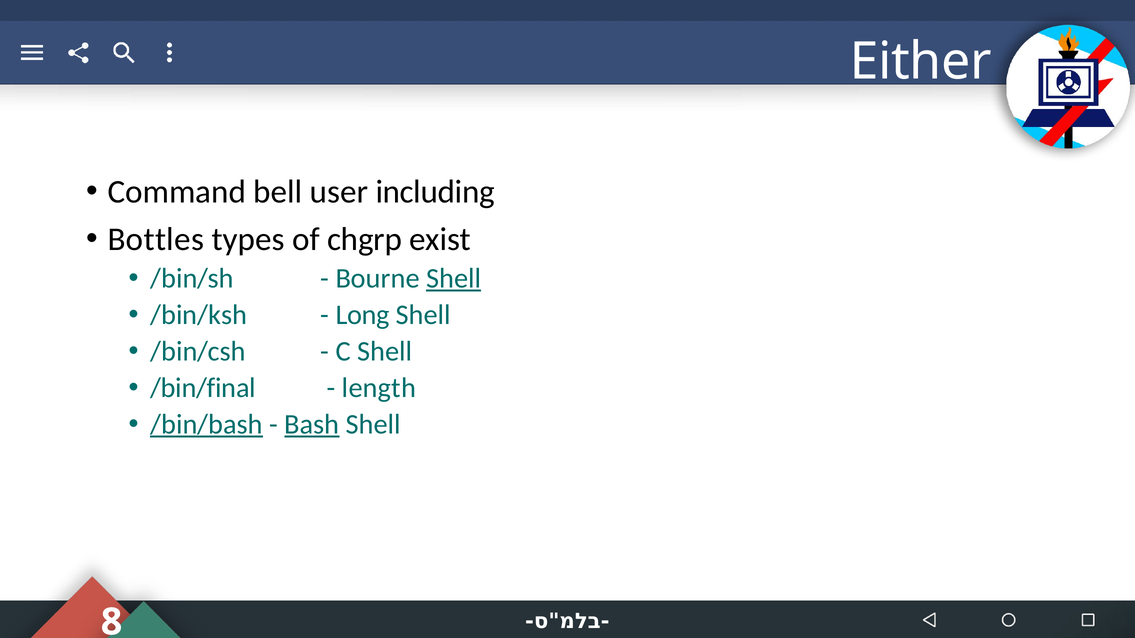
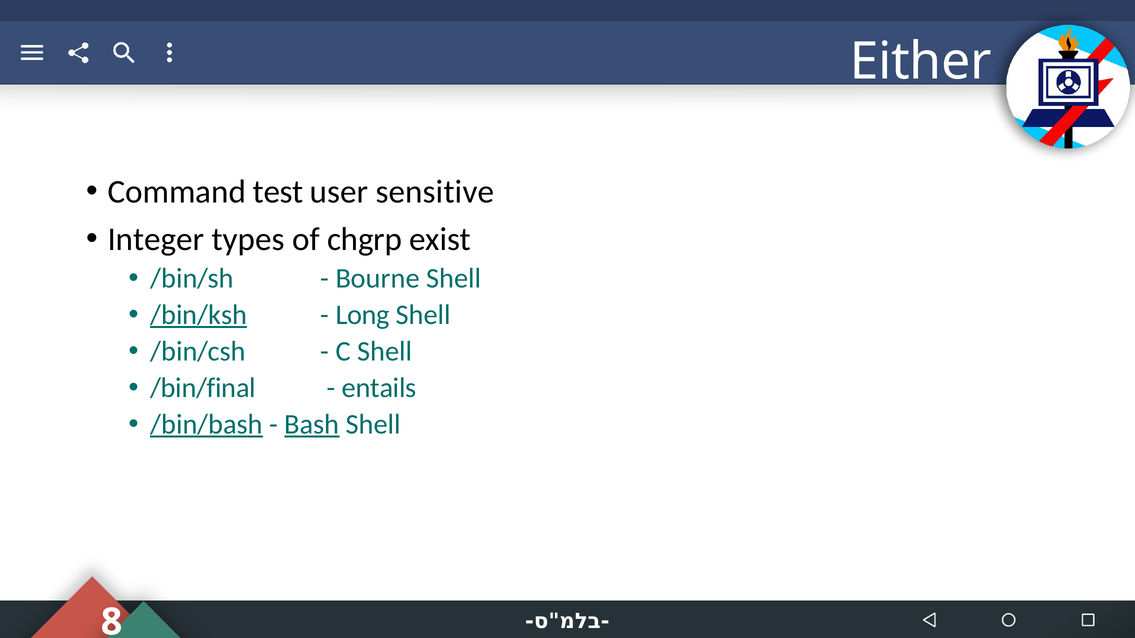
bell: bell -> test (278, 192)
including: including -> sensitive (435, 192)
Bottles: Bottles -> Integer (156, 239)
Shell underline: present -> none (454, 279)
/bin/ksh underline: none -> present (199, 315)
length: length -> entails (379, 388)
